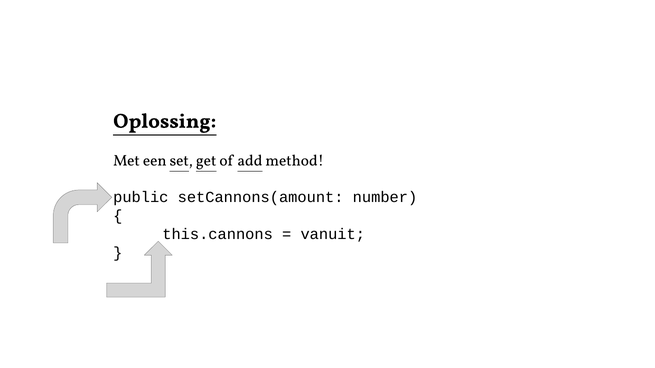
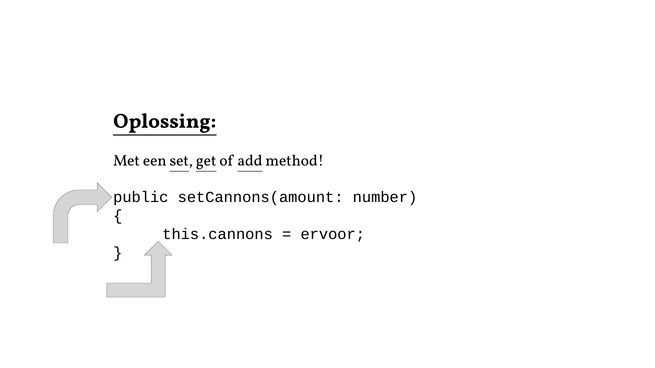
vanuit: vanuit -> ervoor (333, 234)
